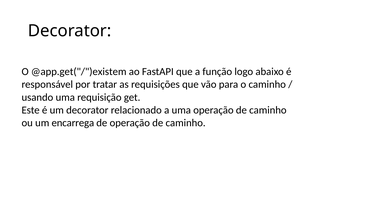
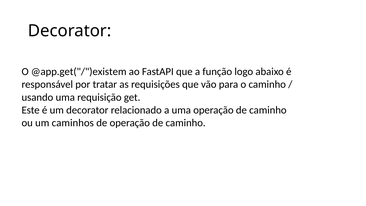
encarrega: encarrega -> caminhos (73, 123)
